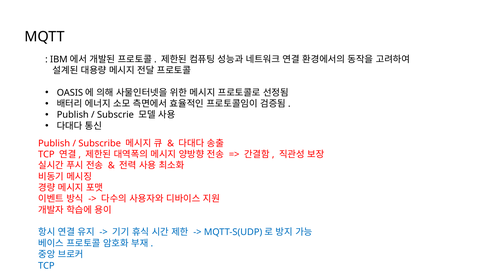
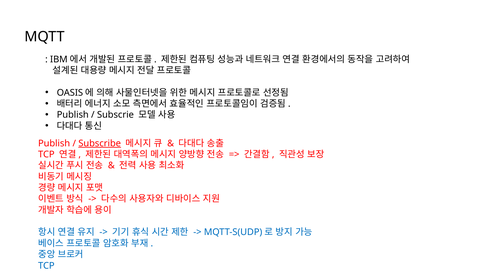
Subscribe underline: none -> present (100, 144)
